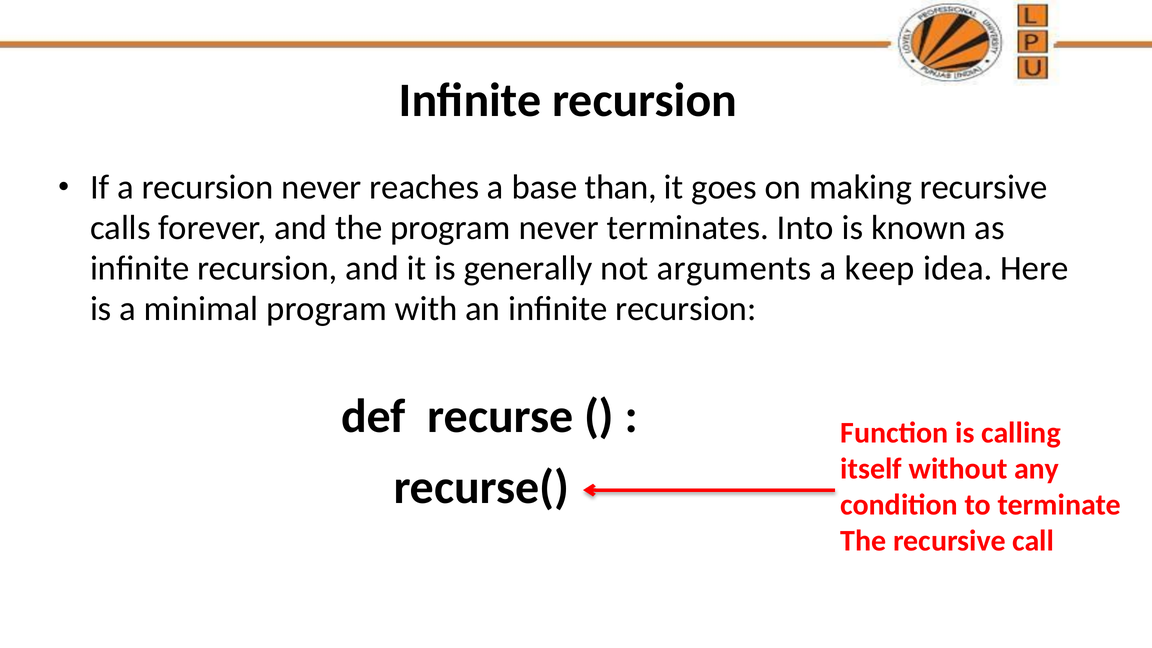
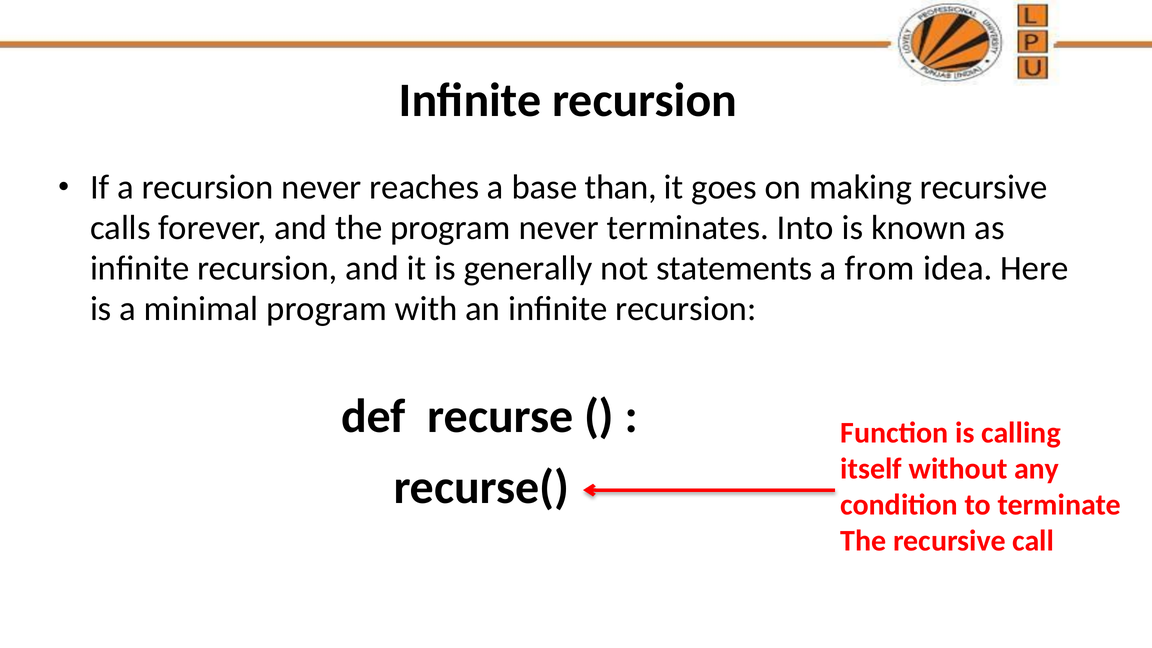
arguments: arguments -> statements (734, 268)
keep: keep -> from (880, 268)
